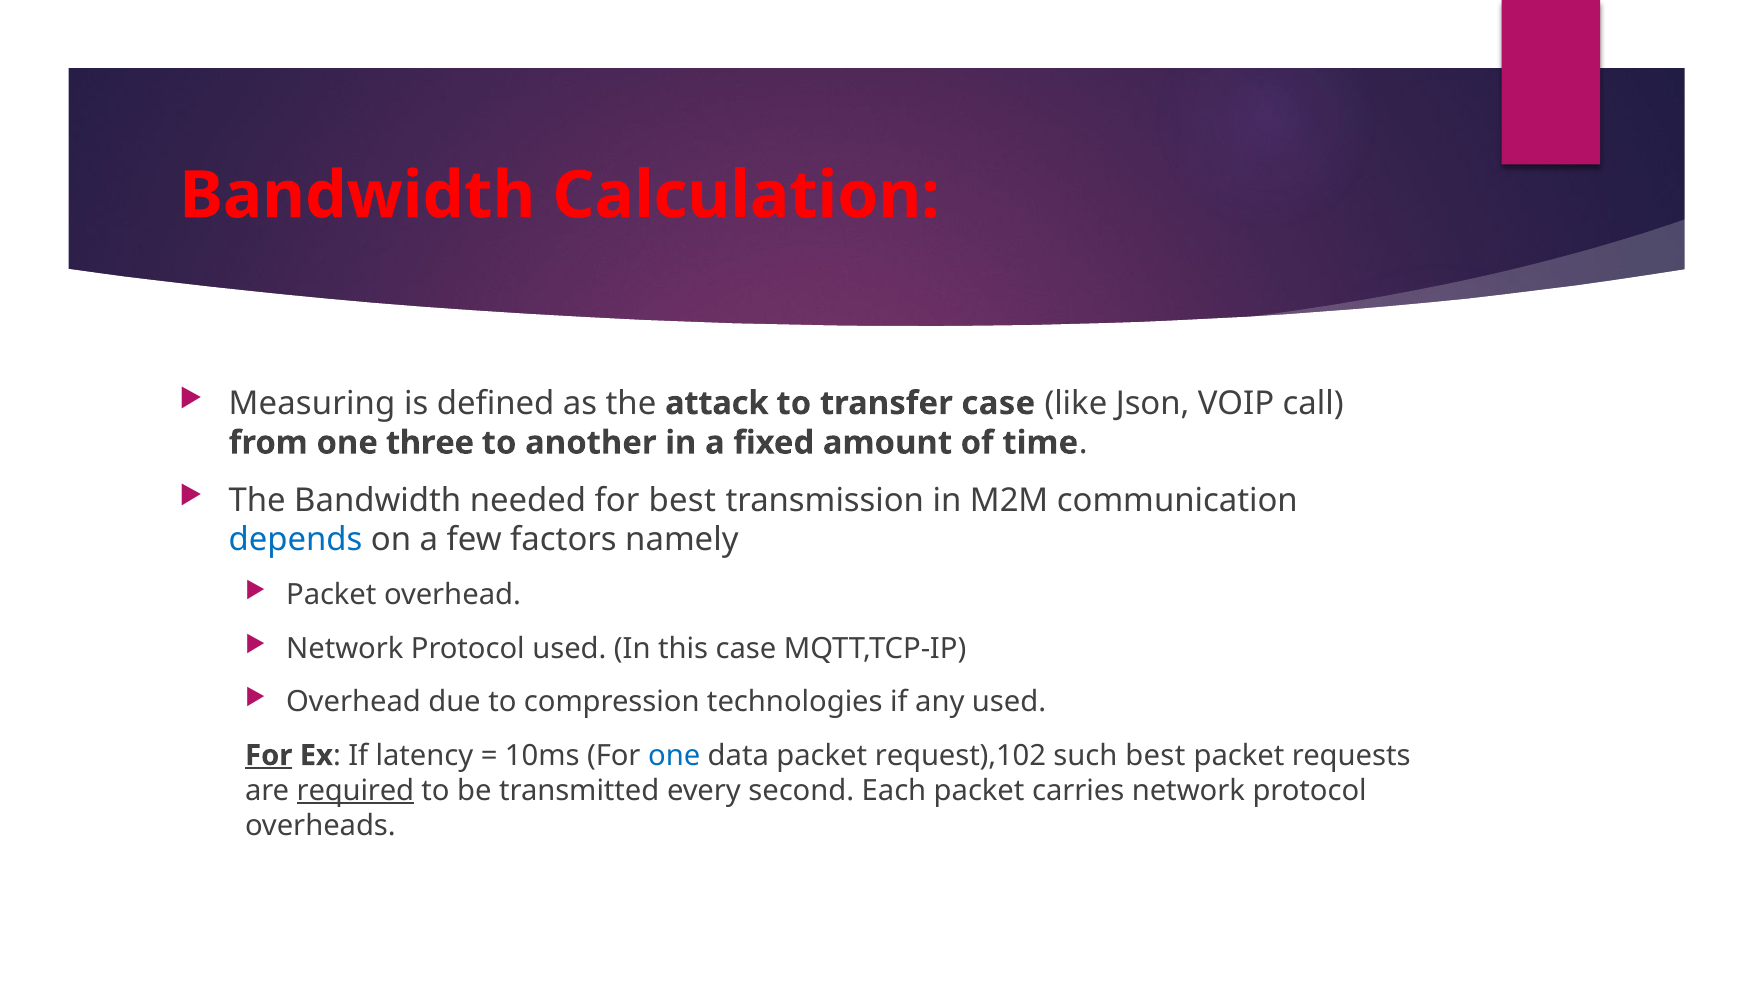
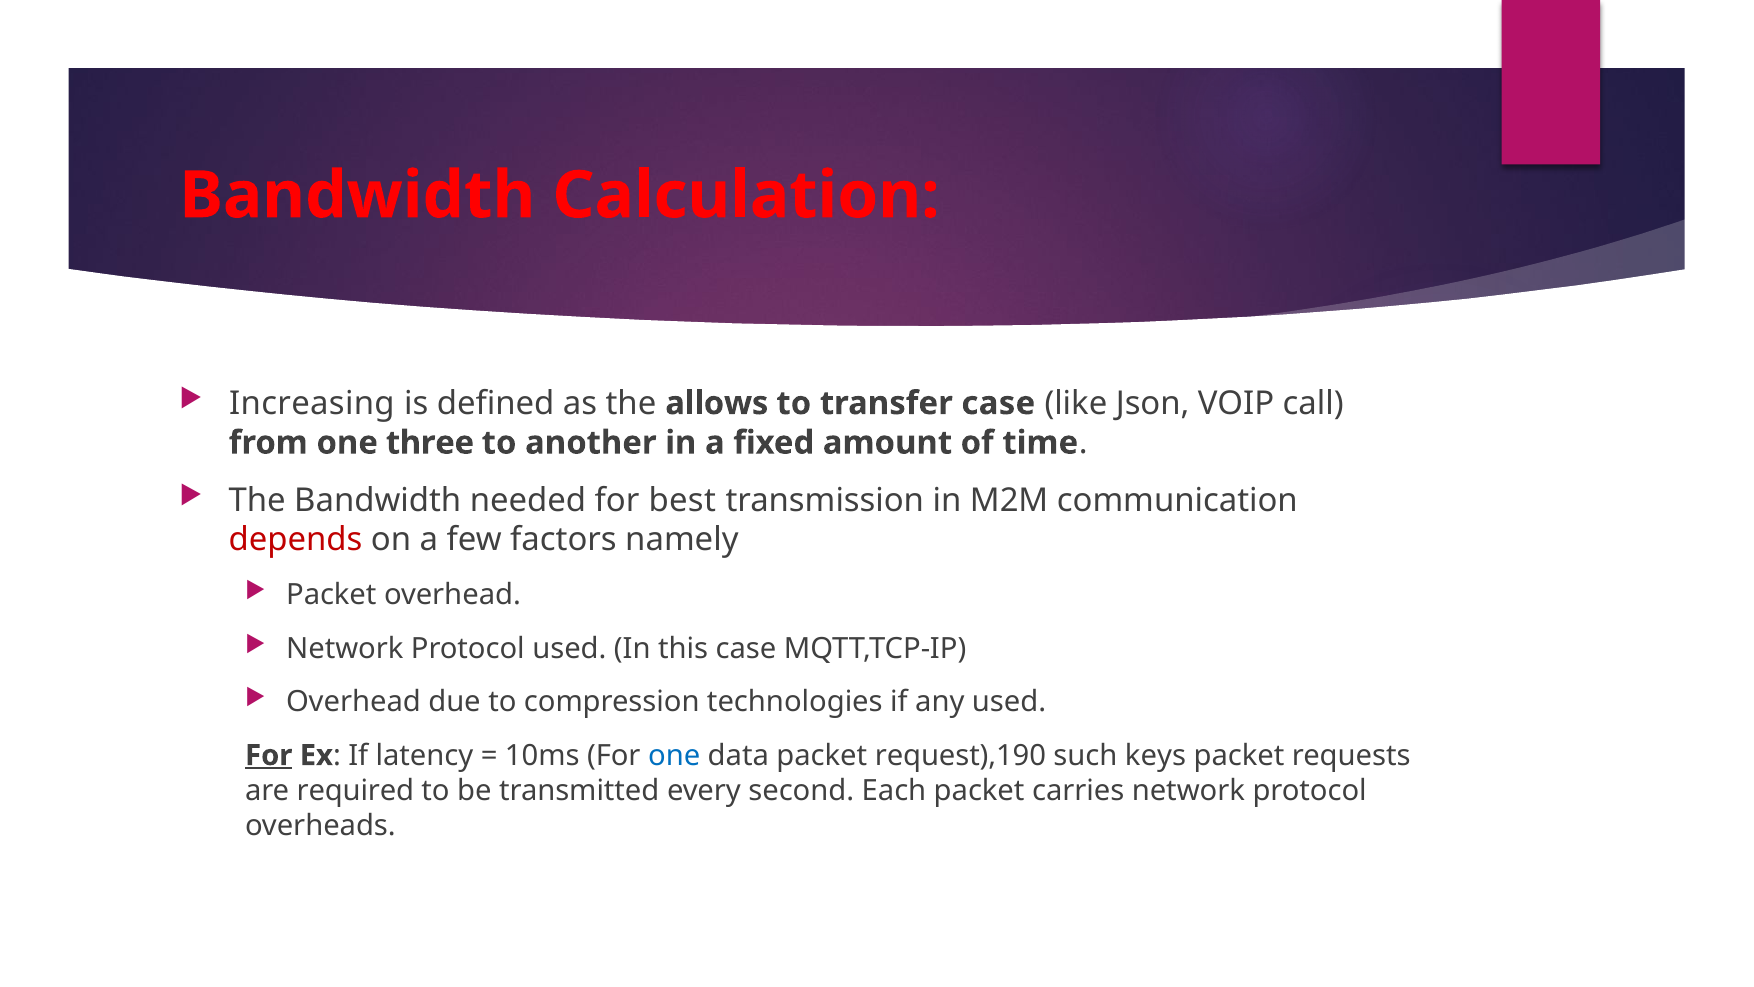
Measuring: Measuring -> Increasing (312, 403)
attack: attack -> allows (717, 403)
depends colour: blue -> red (295, 540)
request),102: request),102 -> request),190 (960, 755)
such best: best -> keys (1155, 755)
required underline: present -> none (355, 790)
